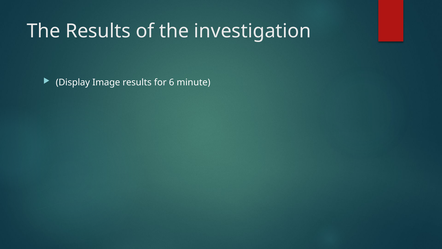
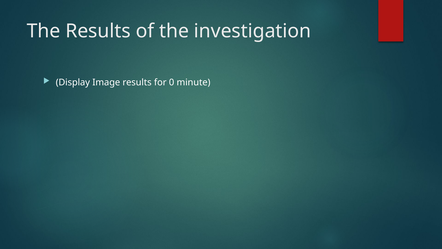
6: 6 -> 0 (172, 82)
